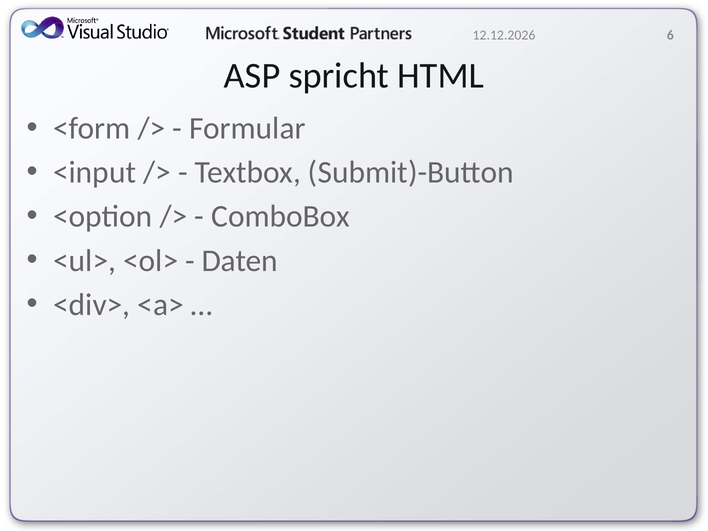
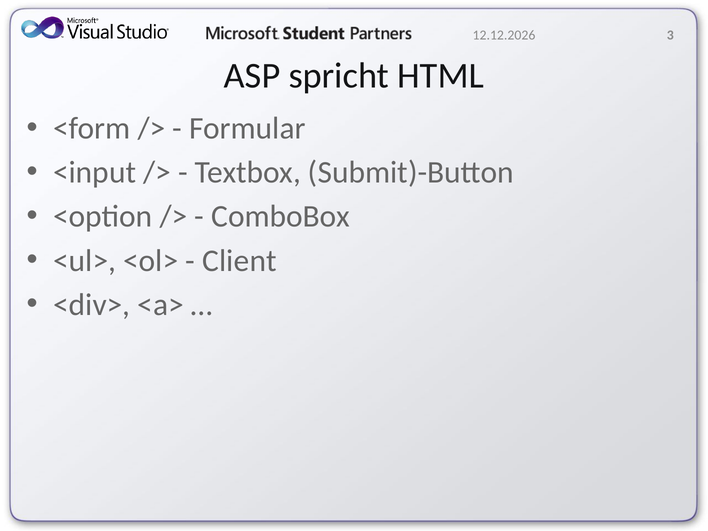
6: 6 -> 3 (670, 35)
Daten: Daten -> Client (239, 261)
